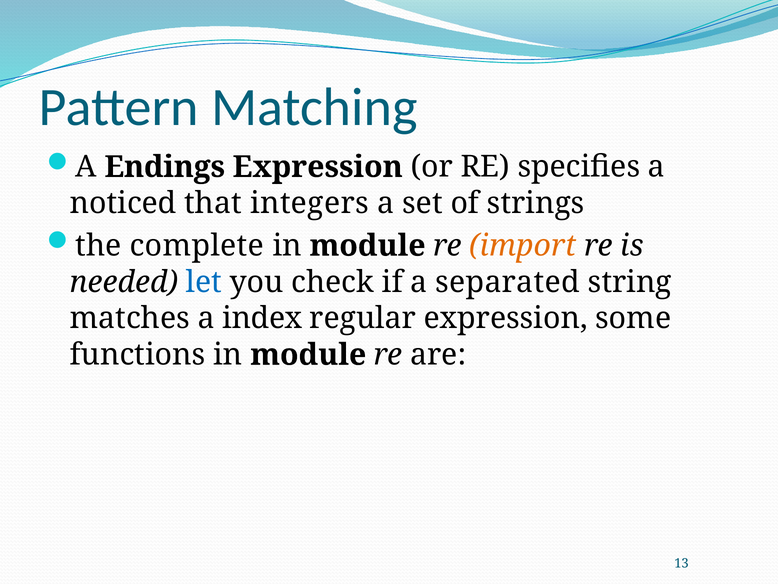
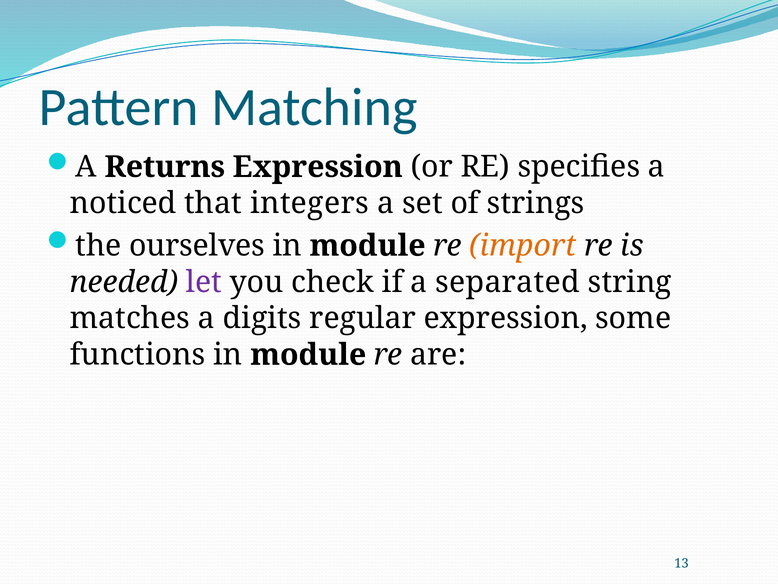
Endings: Endings -> Returns (165, 167)
complete: complete -> ourselves (197, 246)
let colour: blue -> purple (204, 282)
index: index -> digits (262, 318)
